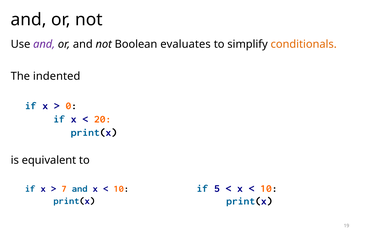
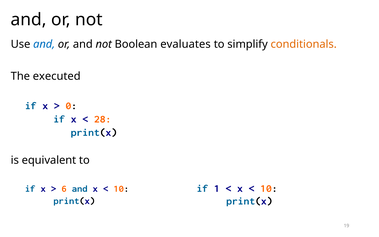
and colour: purple -> blue (44, 44)
indented: indented -> executed (57, 76)
20: 20 -> 28 (103, 119)
5: 5 -> 1 (217, 188)
7: 7 -> 6 (64, 189)
